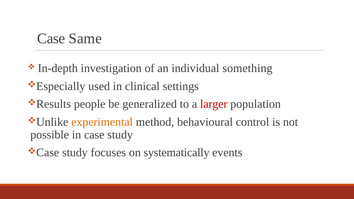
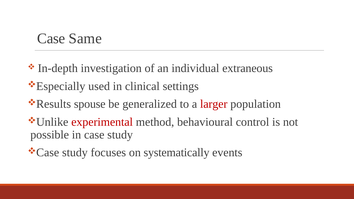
something: something -> extraneous (248, 68)
people: people -> spouse (90, 104)
experimental colour: orange -> red (102, 122)
